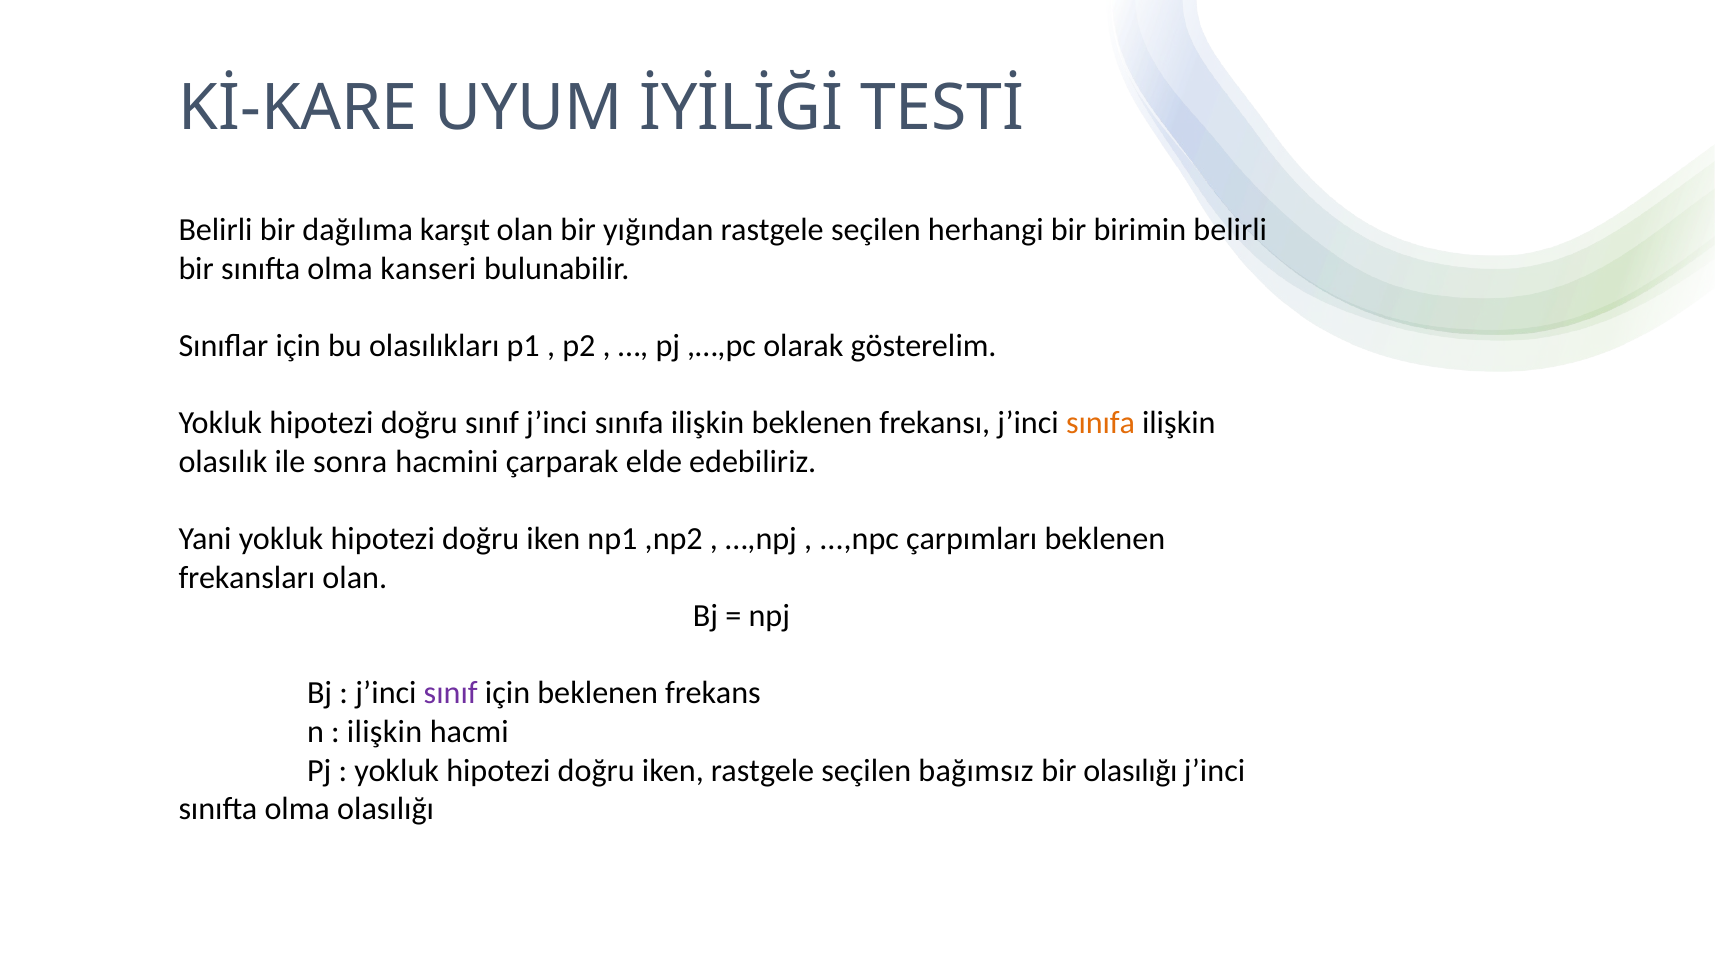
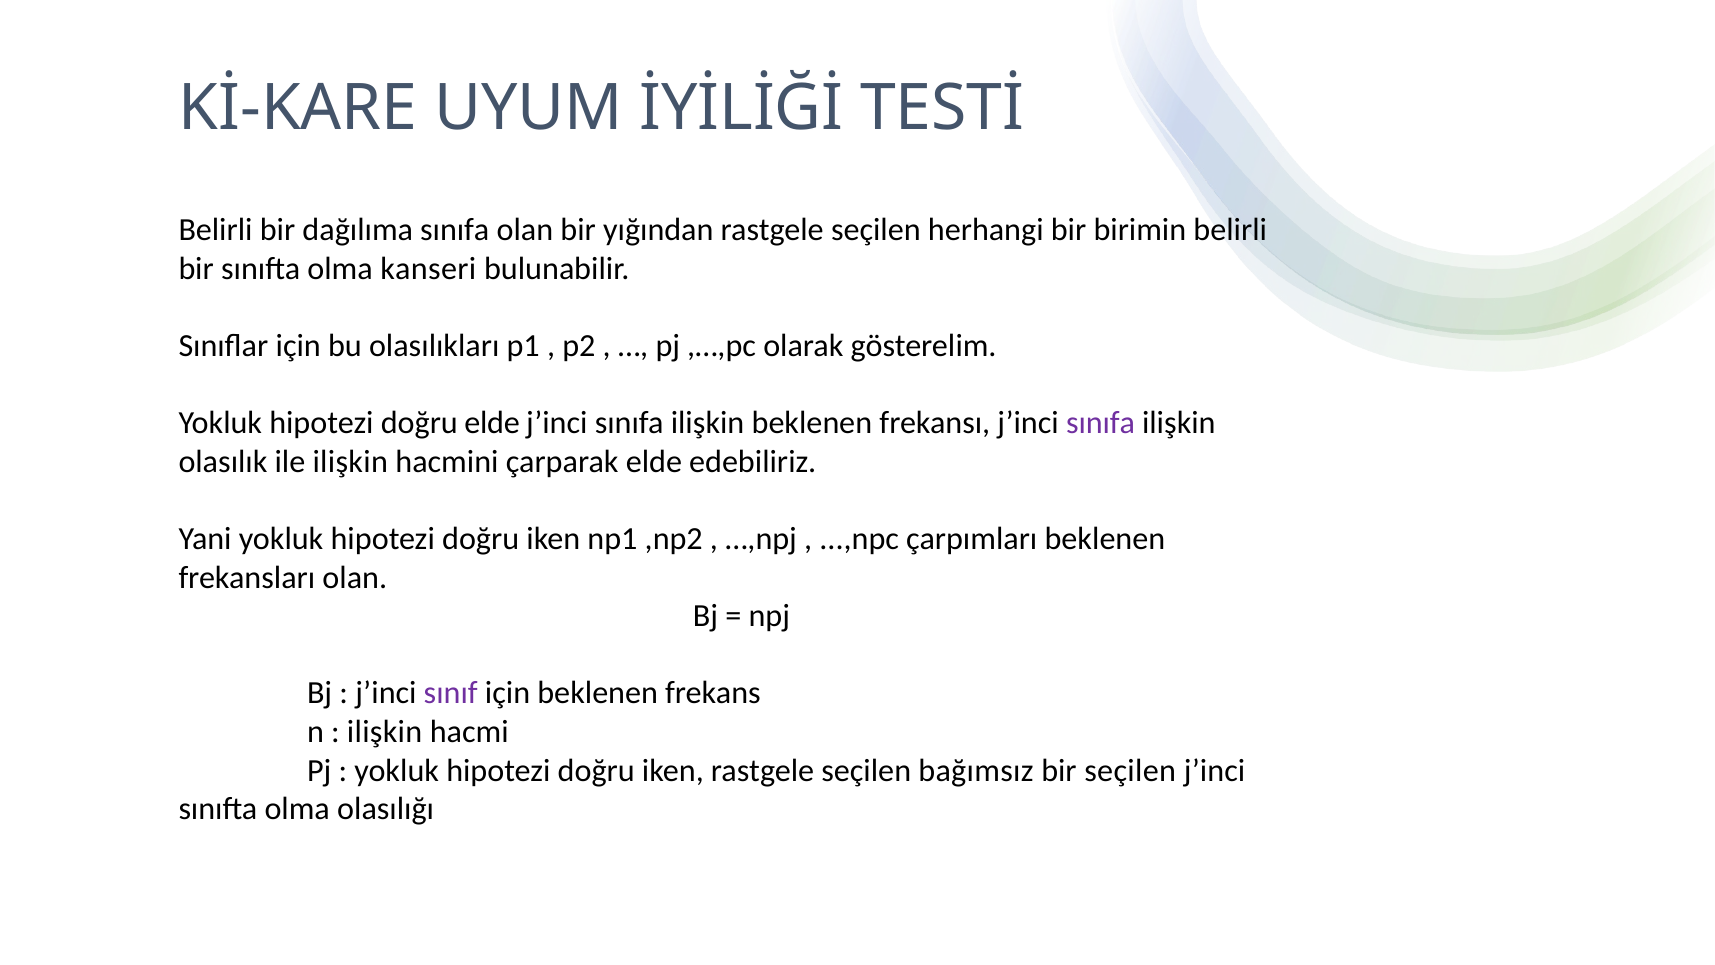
dağılıma karşıt: karşıt -> sınıfa (455, 230)
doğru sınıf: sınıf -> elde (492, 423)
sınıfa colour: orange -> purple (1101, 423)
ile sonra: sonra -> ilişkin (350, 461)
bir olasılığı: olasılığı -> seçilen (1130, 770)
